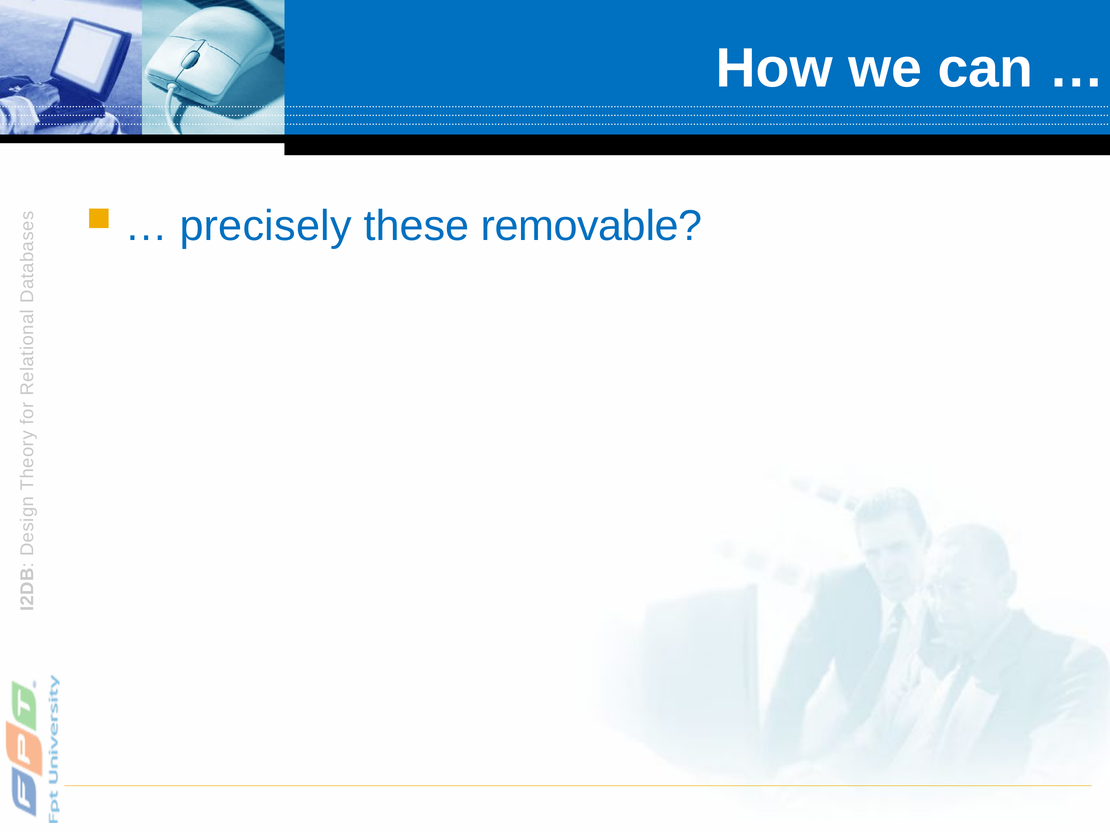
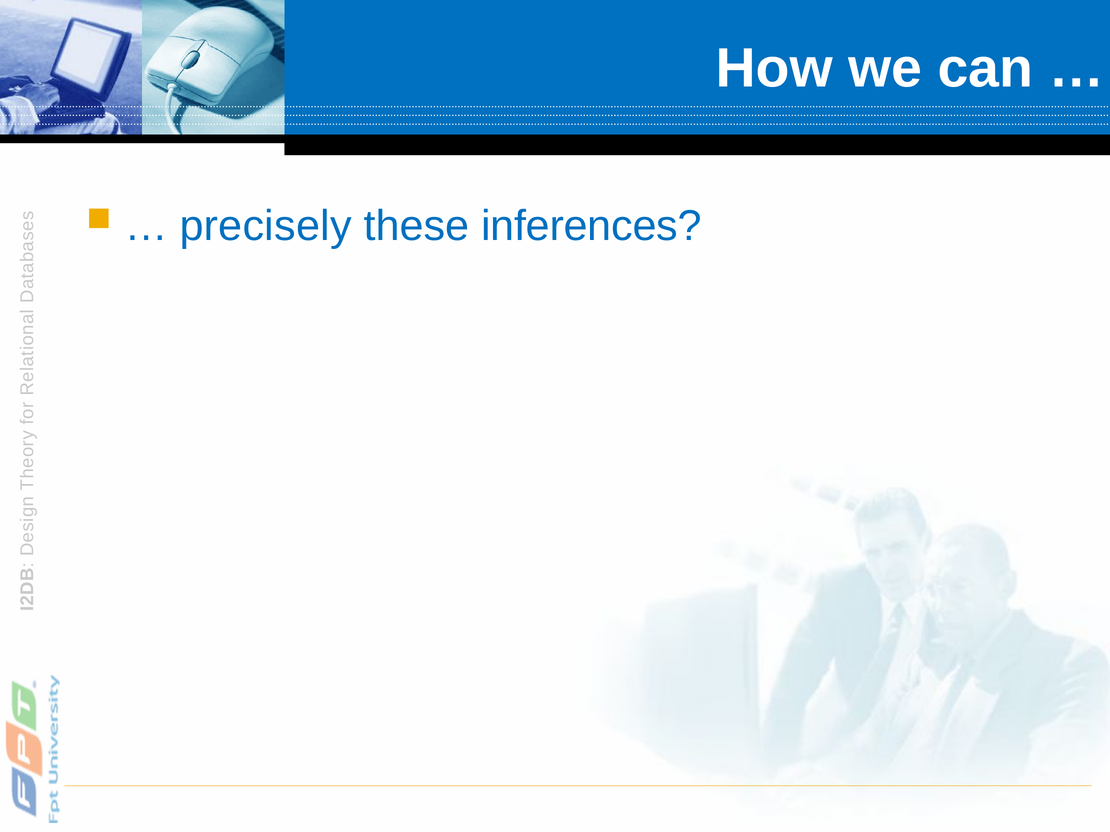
removable: removable -> inferences (591, 226)
